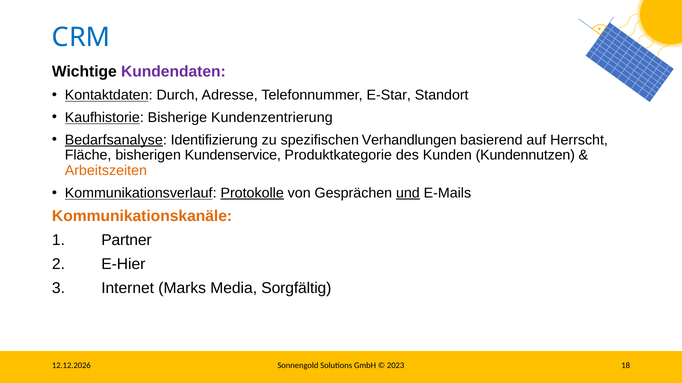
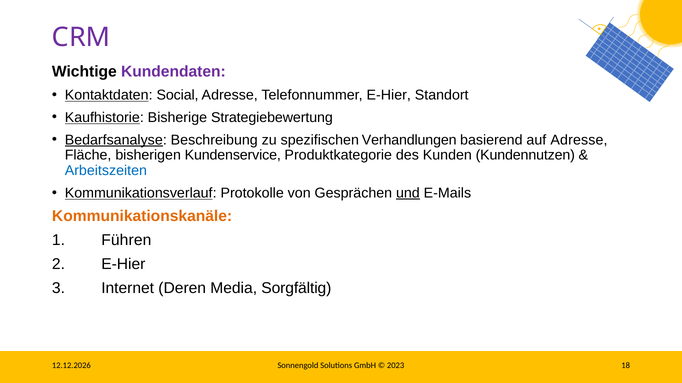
CRM colour: blue -> purple (81, 37)
Durch: Durch -> Social (178, 95)
Telefonnummer E-Star: E-Star -> E-Hier (389, 95)
Kundenzentrierung: Kundenzentrierung -> Strategiebewertung (272, 118)
Identifizierung: Identifizierung -> Beschreibung (214, 140)
auf Herrscht: Herrscht -> Adresse (579, 140)
Arbeitszeiten colour: orange -> blue (106, 171)
Protokolle underline: present -> none (252, 193)
Partner: Partner -> Führen (126, 240)
Marks: Marks -> Deren (182, 288)
